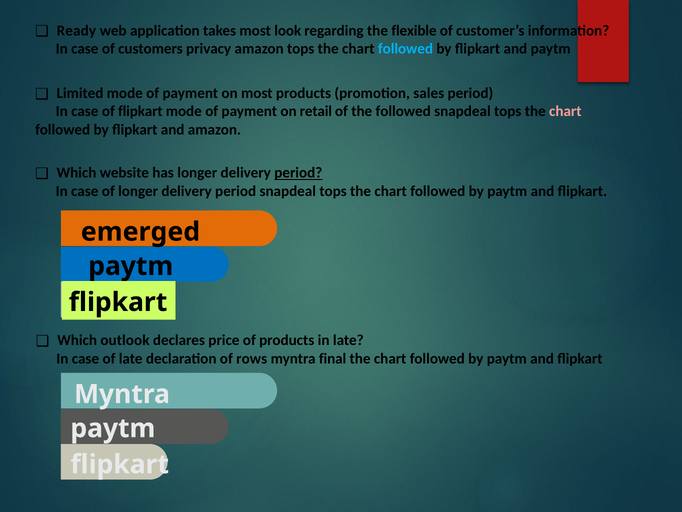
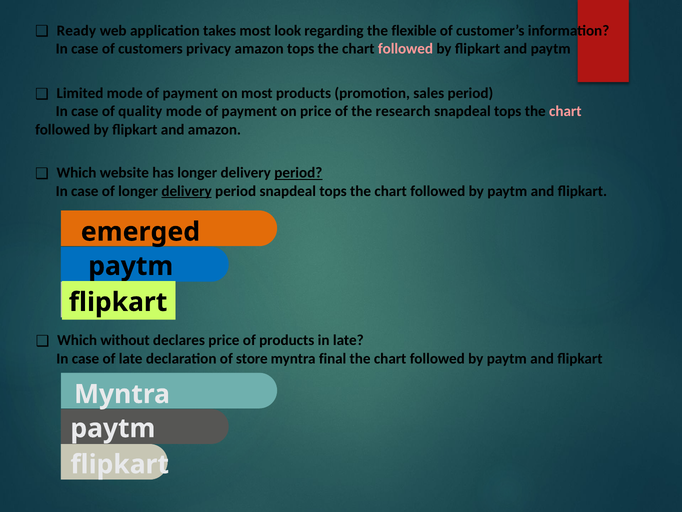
followed colour: light blue -> pink (405, 49)
of flipkart: flipkart -> quality (140, 111)
on retail: retail -> price (316, 111)
the followed: followed -> research (403, 111)
delivery underline: none -> present (187, 191)
outlook: outlook -> without (125, 340)
rows: rows -> store (252, 358)
